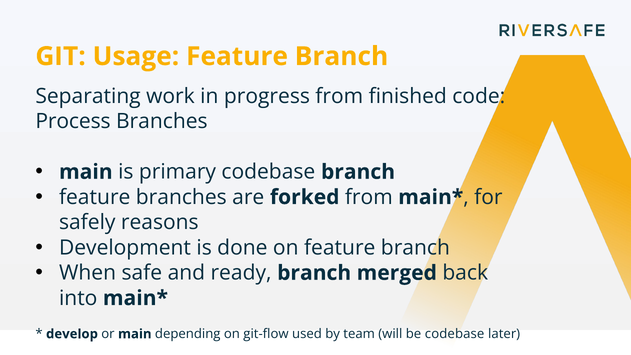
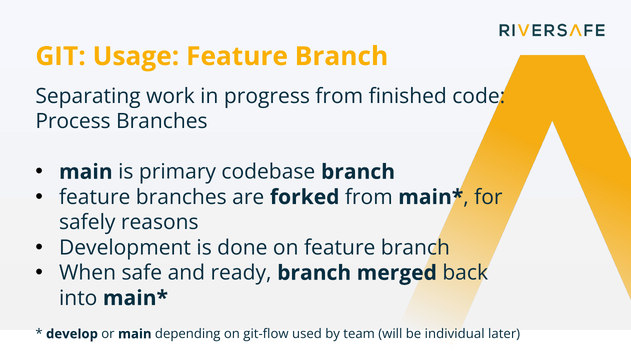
be codebase: codebase -> individual (455, 334)
